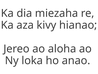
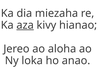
aza underline: none -> present (25, 25)
